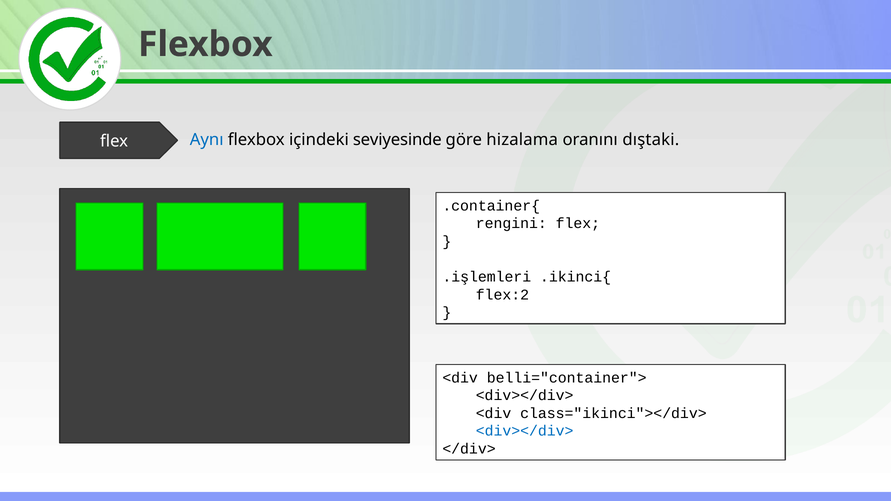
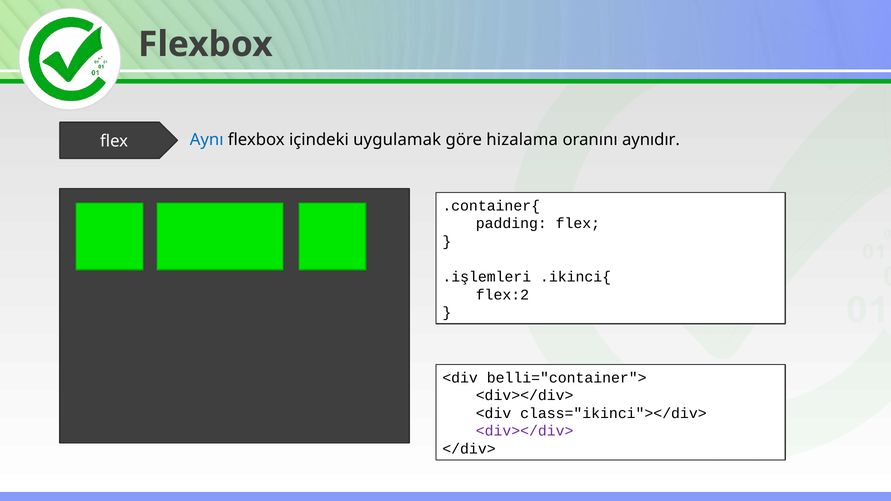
seviyesinde: seviyesinde -> uygulamak (397, 140)
dıştaki: dıştaki -> aynıdır (651, 140)
rengini: rengini -> padding (511, 224)
<div></div> colour: blue -> purple (525, 431)
